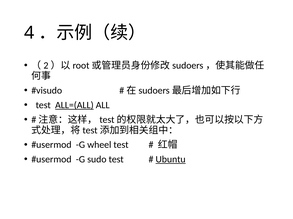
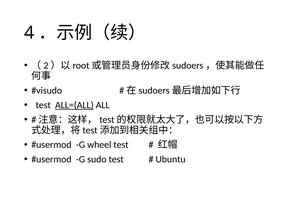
Ubuntu underline: present -> none (171, 160)
